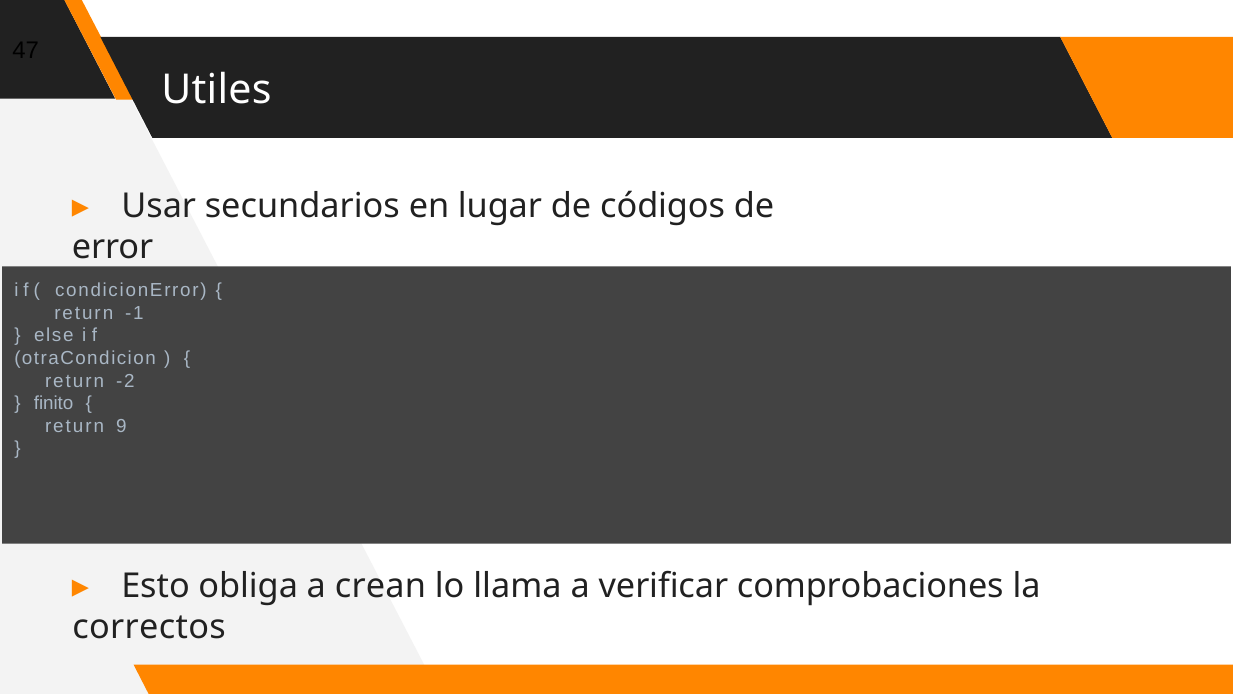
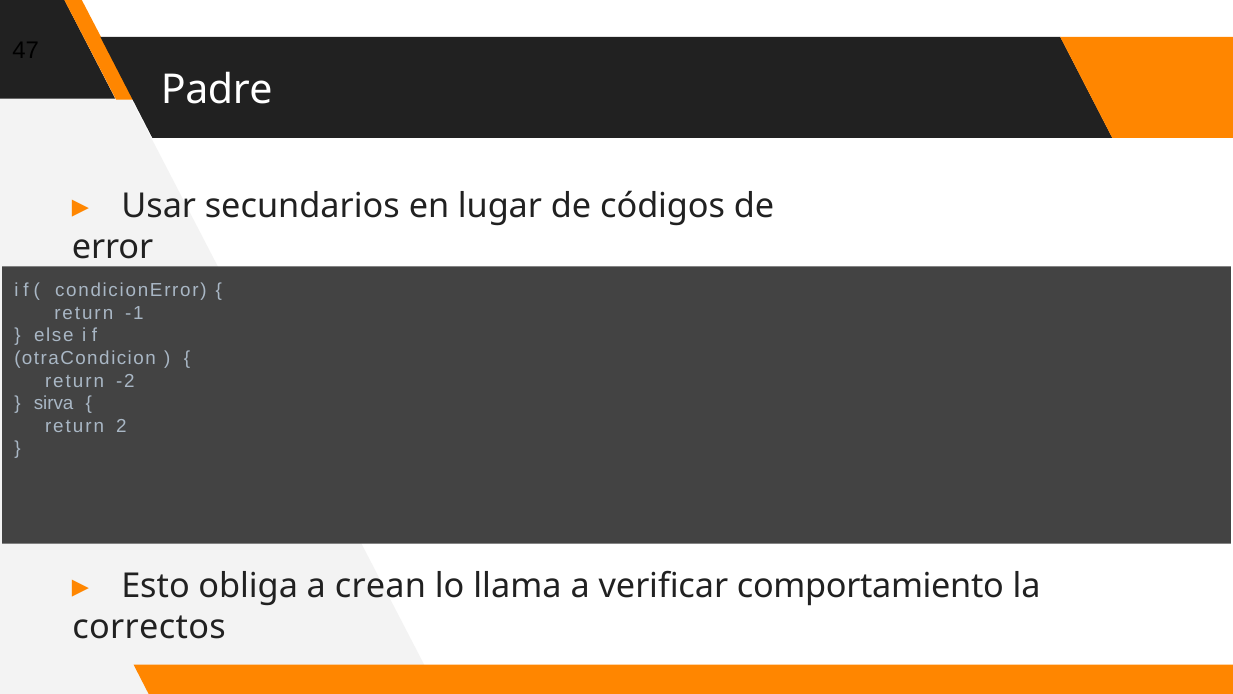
Utiles: Utiles -> Padre (217, 90)
finito: finito -> sirva (54, 403)
9: 9 -> 2 (121, 426)
comprobaciones: comprobaciones -> comportamiento (870, 586)
